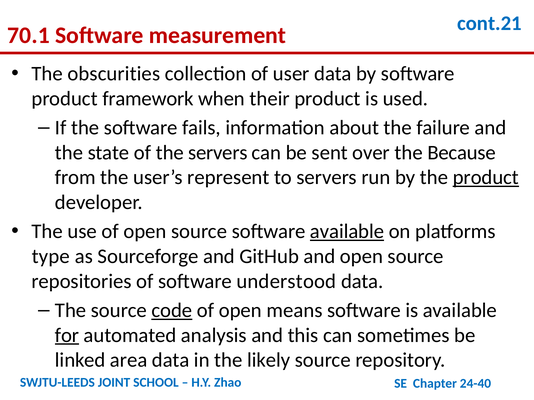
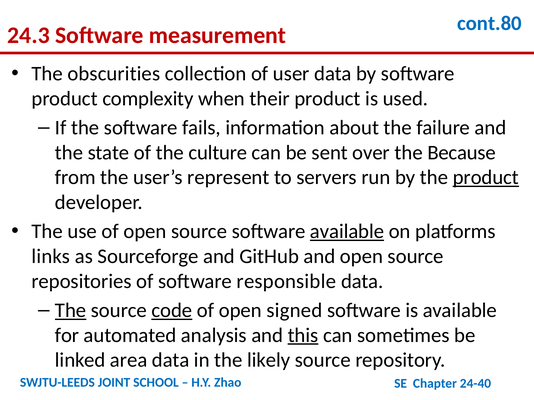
cont.21: cont.21 -> cont.80 (489, 23)
70.1: 70.1 -> 24.3 (29, 35)
framework: framework -> complexity (148, 99)
the servers: servers -> culture (218, 153)
type: type -> links (51, 257)
understood: understood -> responsible (286, 282)
The underline: none -> present (71, 311)
means: means -> signed (294, 311)
for underline: present -> none (67, 336)
this underline: none -> present (303, 336)
